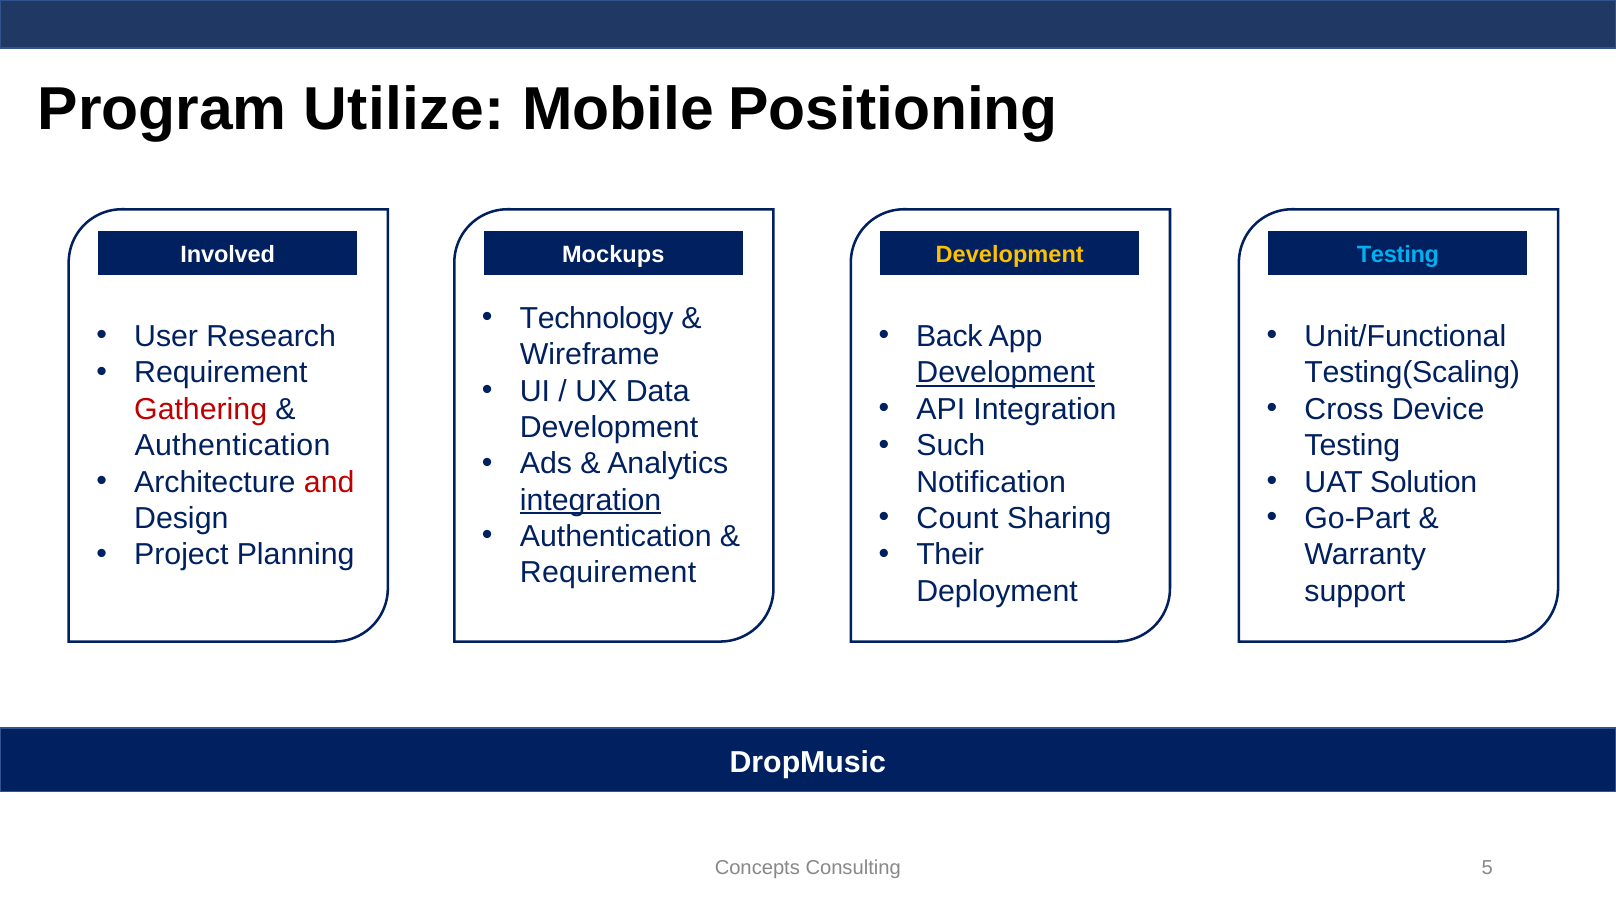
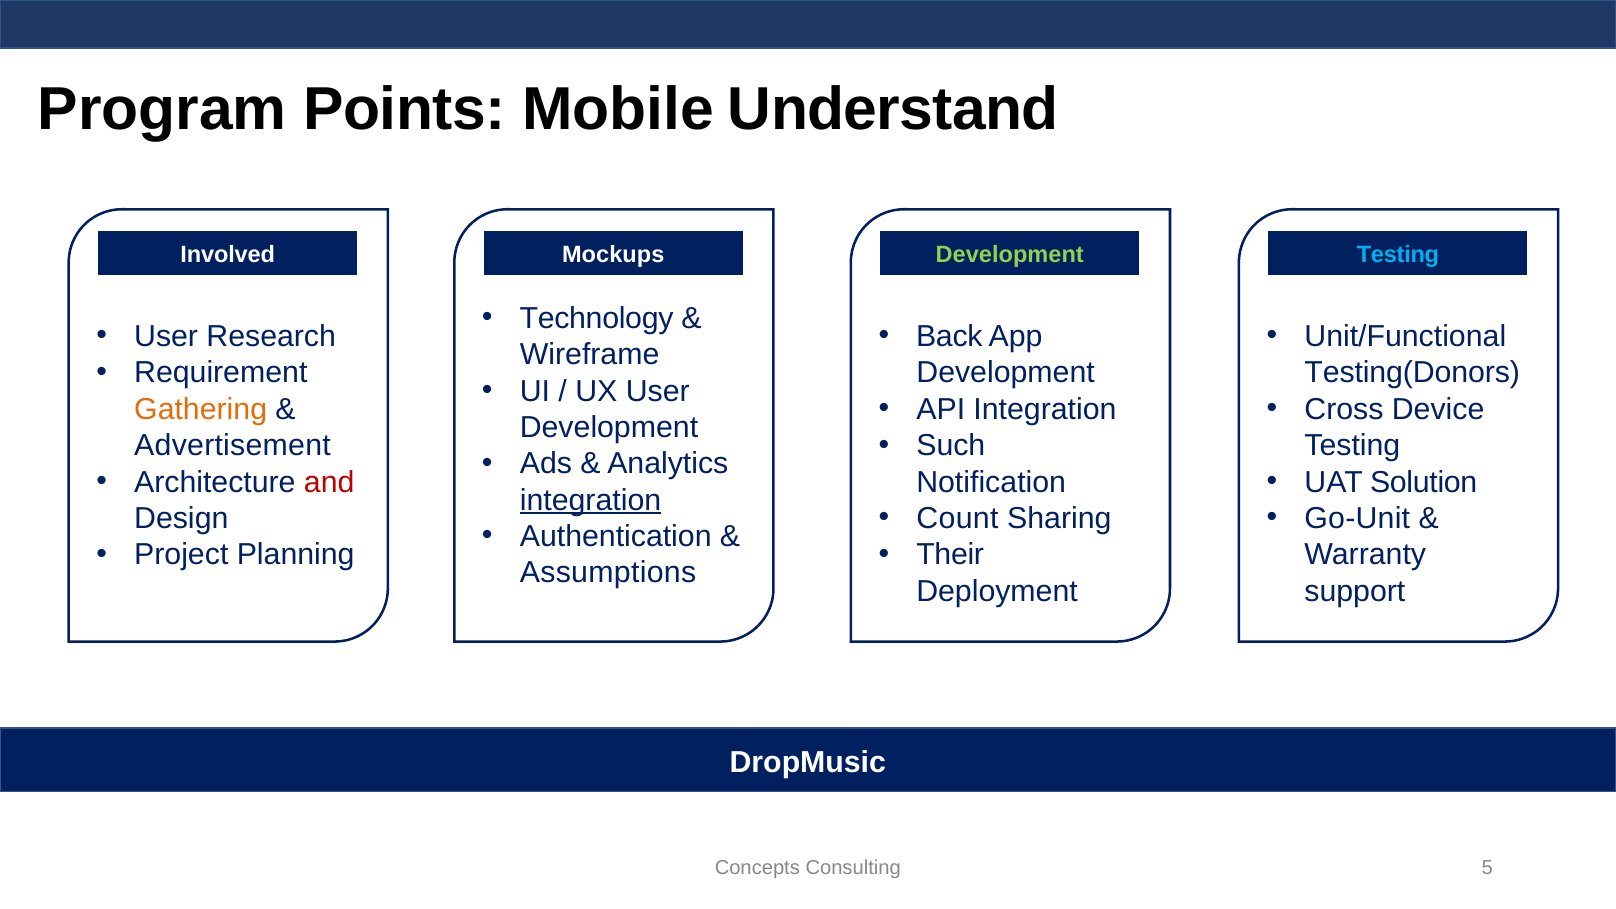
Utilize: Utilize -> Points (405, 110)
Positioning: Positioning -> Understand (893, 110)
Development colour: yellow -> light green (1010, 255)
Development underline: present -> none (1006, 373)
Testing(Scaling: Testing(Scaling -> Testing(Donors (1412, 373)
UX Data: Data -> User (658, 391)
Gathering colour: red -> orange (201, 409)
Authentication: Authentication -> Advertisement (233, 446)
Go-Part: Go-Part -> Go-Unit (1357, 518)
Requirement: Requirement -> Assumptions (608, 573)
